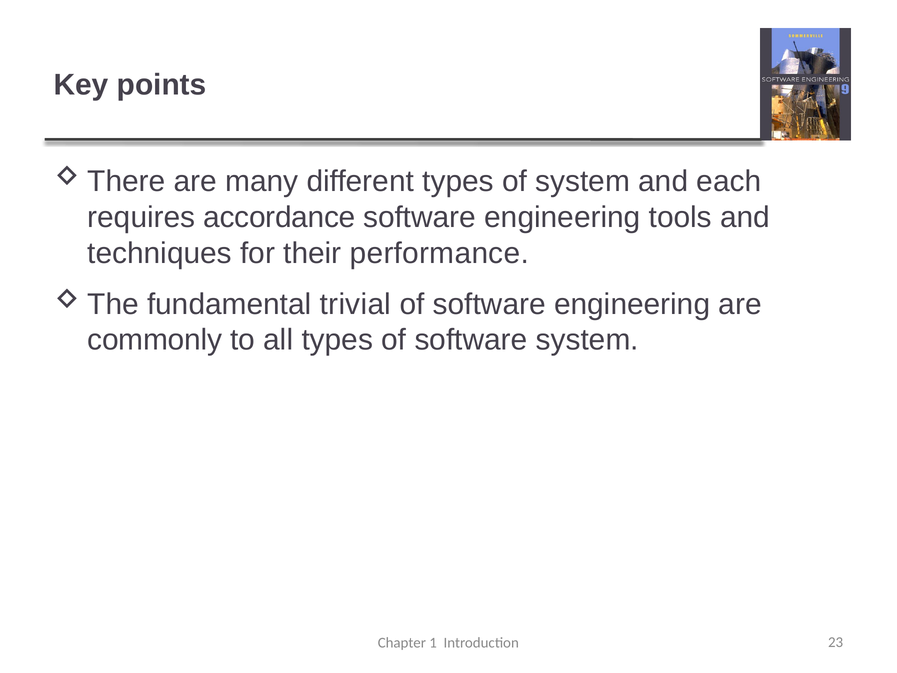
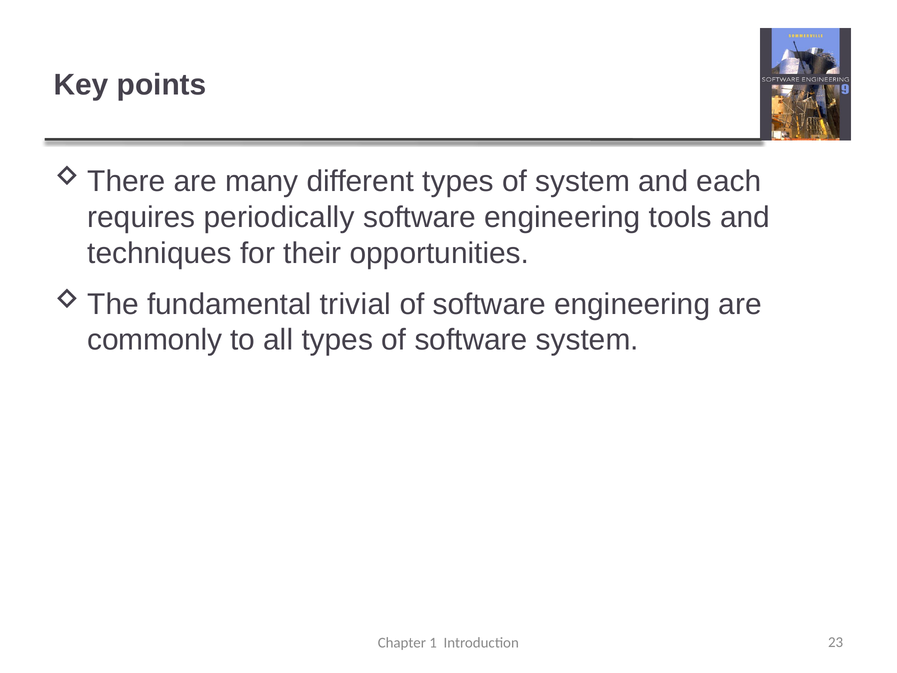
accordance: accordance -> periodically (279, 217)
performance: performance -> opportunities (439, 253)
